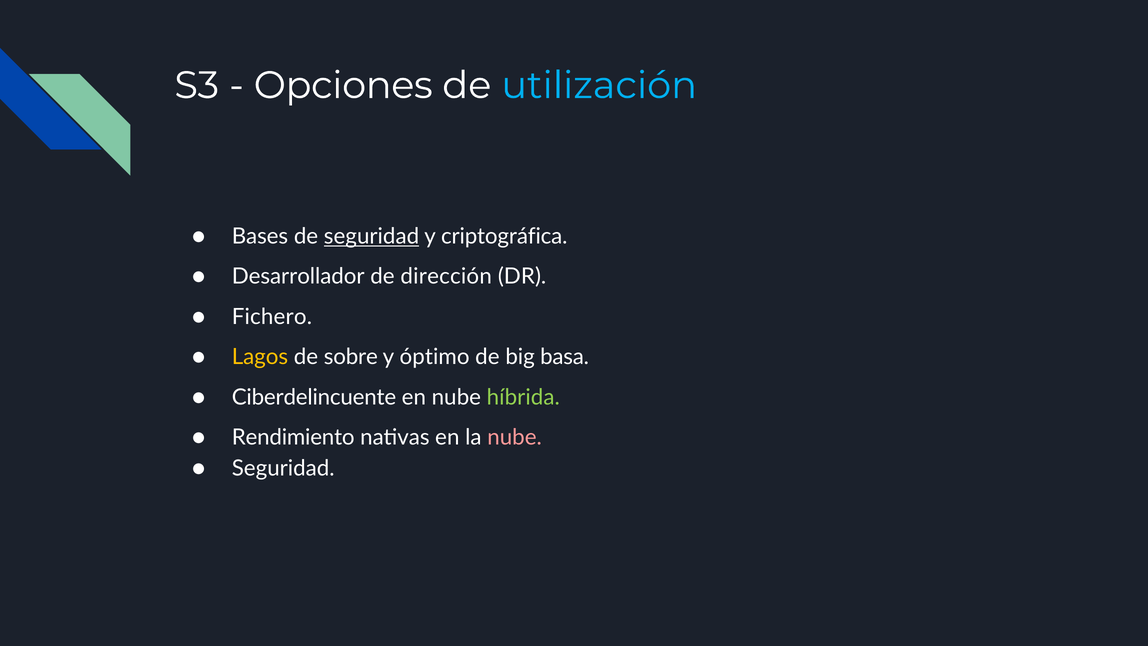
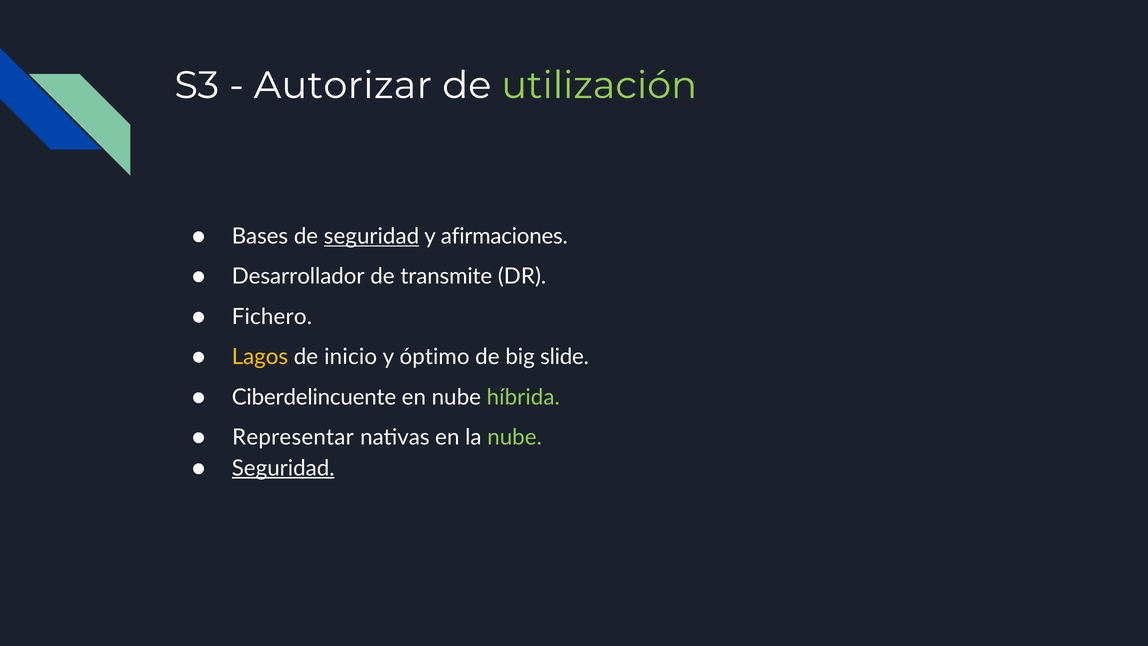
Opciones: Opciones -> Autorizar (343, 85)
utilización colour: light blue -> light green (599, 85)
criptográfica: criptográfica -> afirmaciones (504, 236)
dirección: dirección -> transmite (446, 276)
sobre: sobre -> inicio (351, 357)
basa: basa -> slide (565, 357)
Rendimiento: Rendimiento -> Representar (293, 437)
nube colour: pink -> light green (515, 437)
Seguridad underline: none -> present (283, 468)
